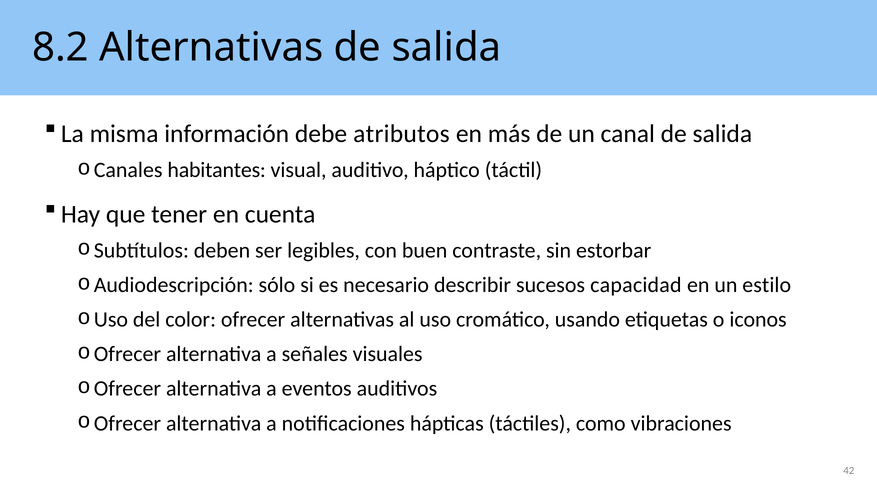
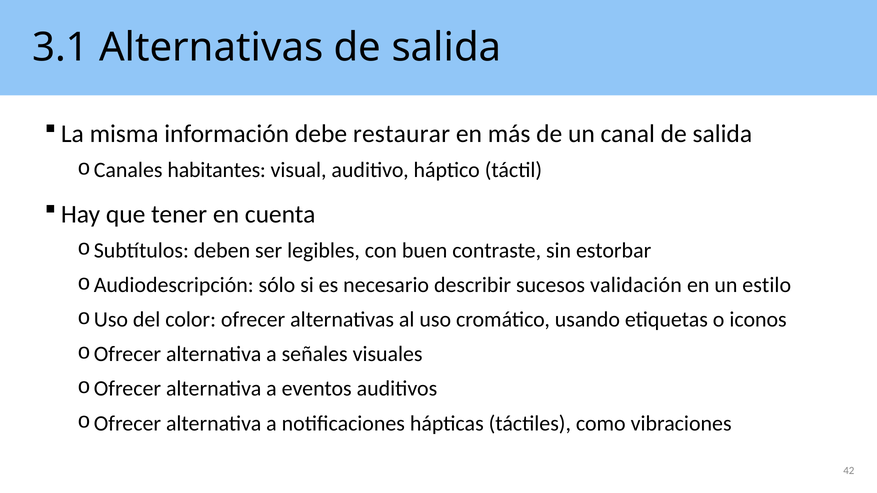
8.2: 8.2 -> 3.1 (60, 47)
atributos: atributos -> restaurar (402, 134)
capacidad: capacidad -> validación (636, 285)
